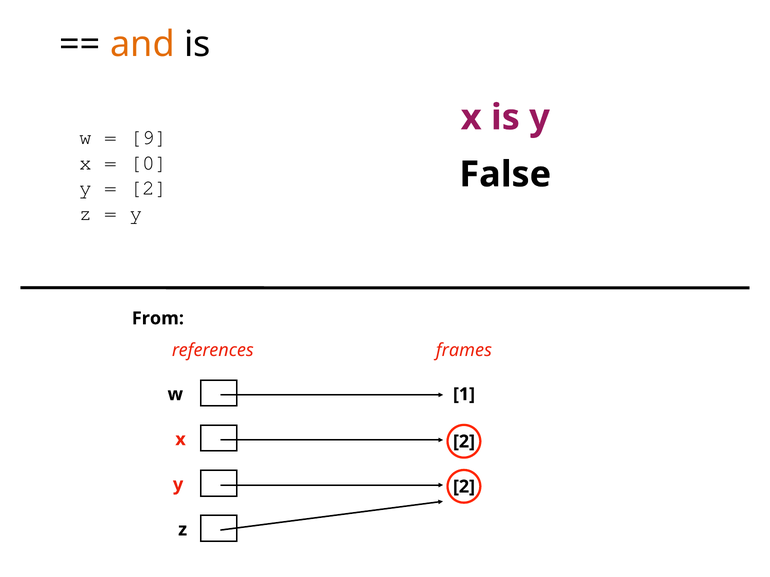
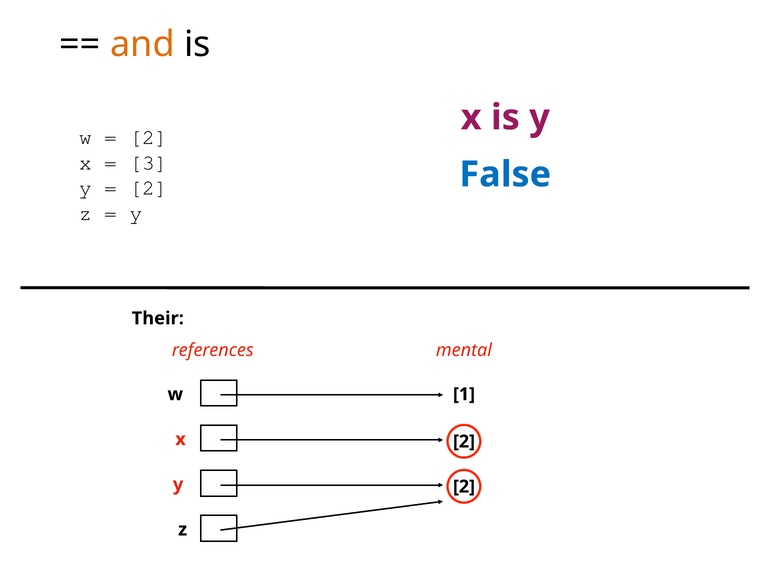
9: 9 -> 2 (148, 138)
0: 0 -> 3 (148, 163)
False colour: black -> blue (505, 175)
From: From -> Their (158, 319)
frames: frames -> mental (464, 351)
